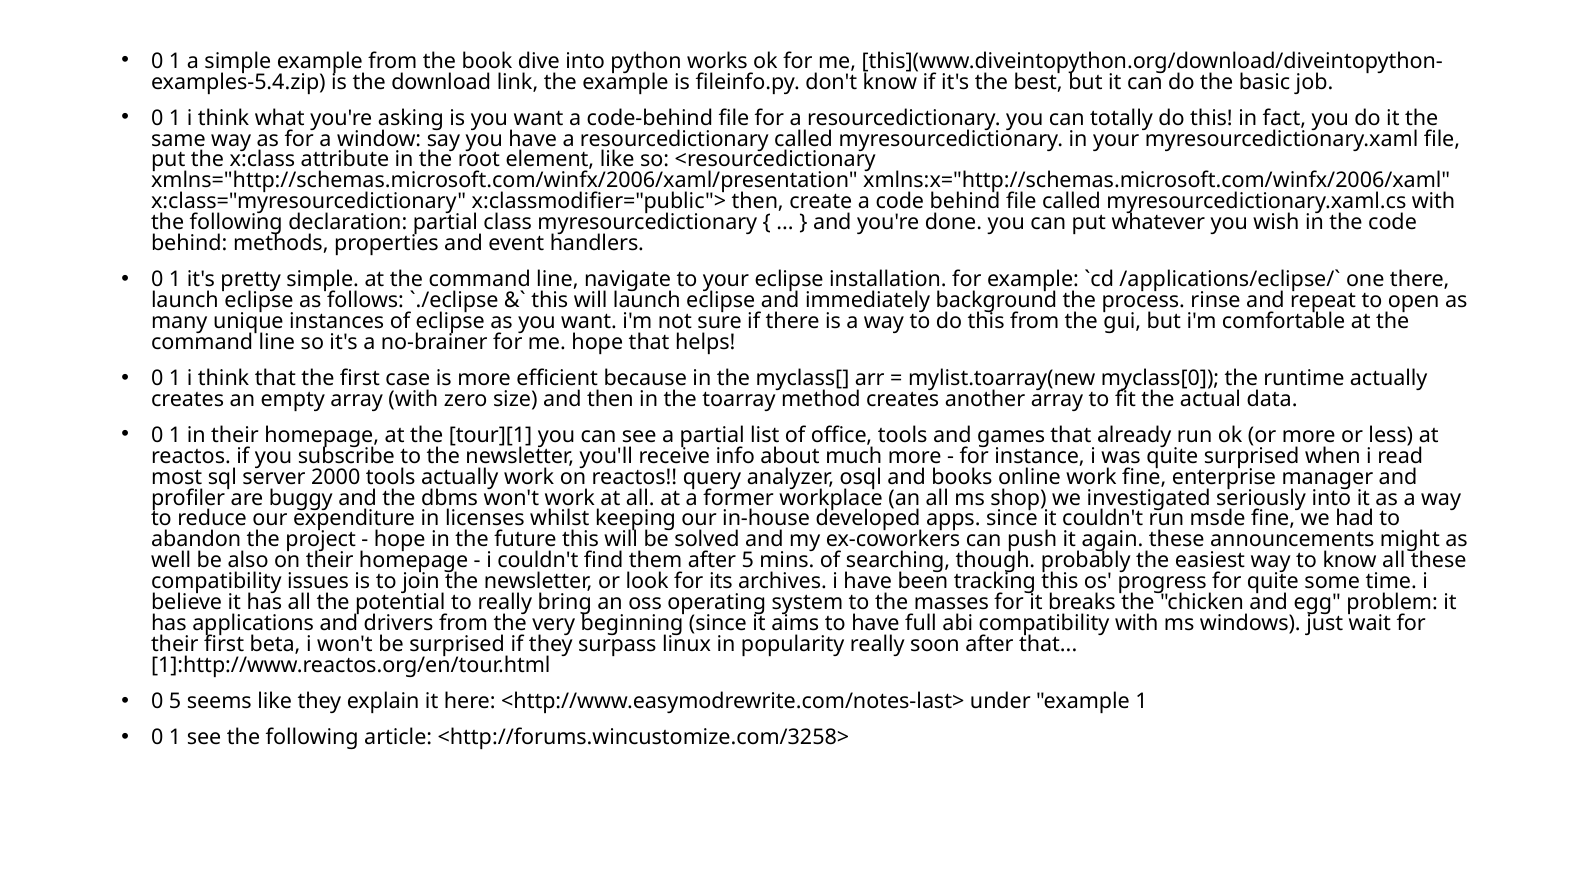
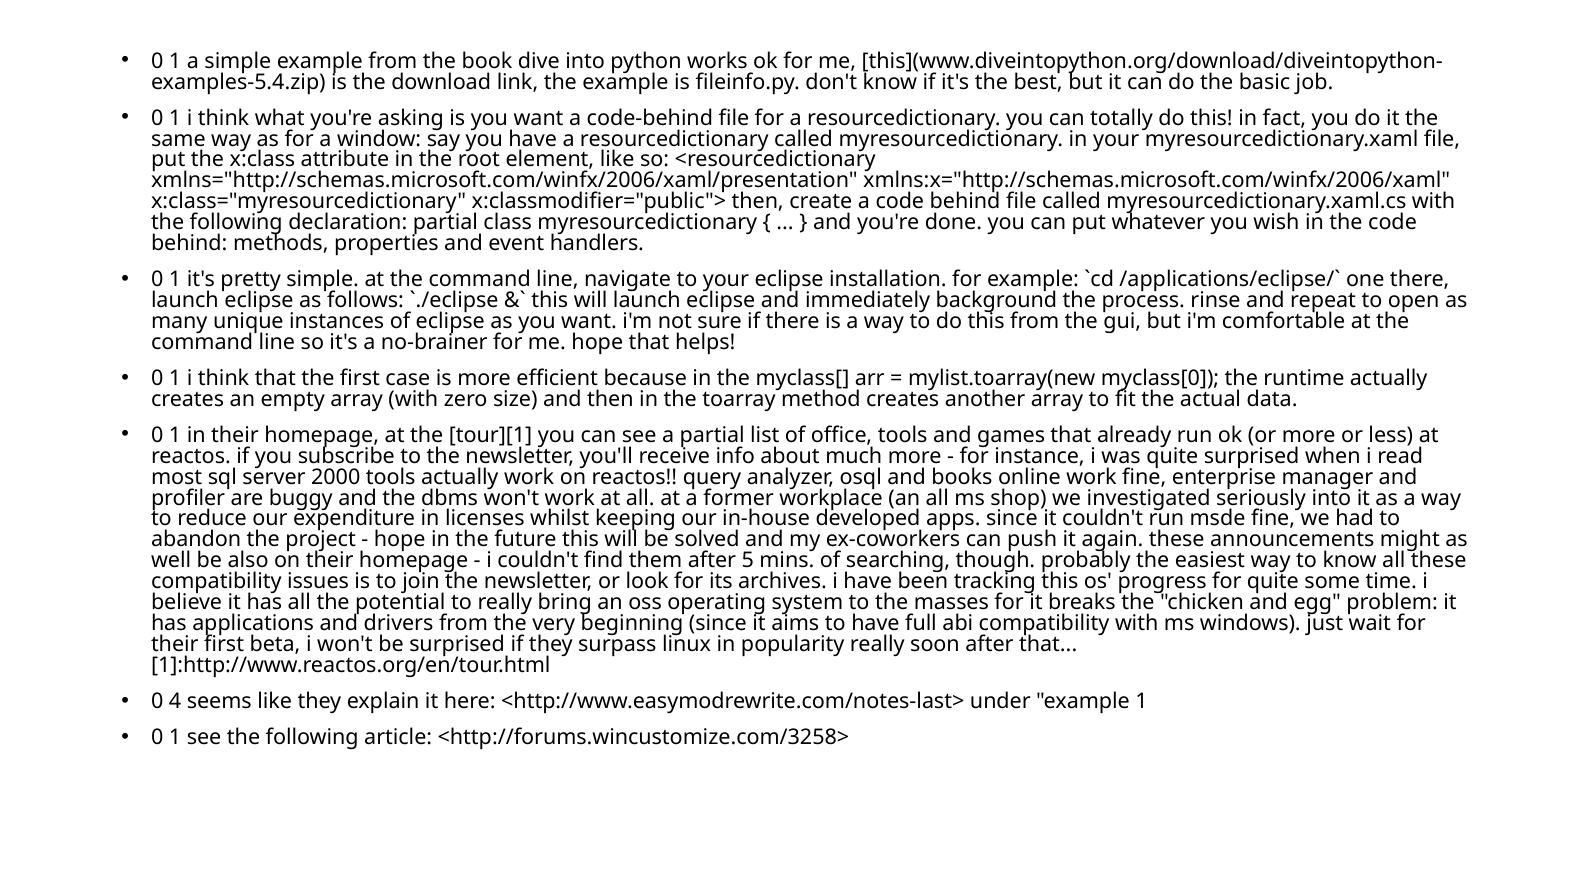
0 5: 5 -> 4 (175, 701)
